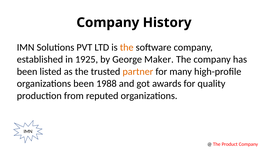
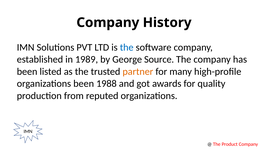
the colour: orange -> blue (127, 47)
1925: 1925 -> 1989 (87, 59)
Maker: Maker -> Source (159, 59)
